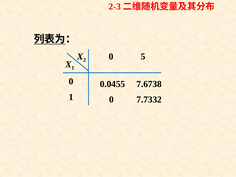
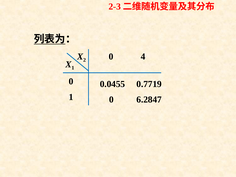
5: 5 -> 4 (143, 56)
7.6738: 7.6738 -> 0.7719 (149, 84)
7.7332: 7.7332 -> 6.2847 (149, 100)
